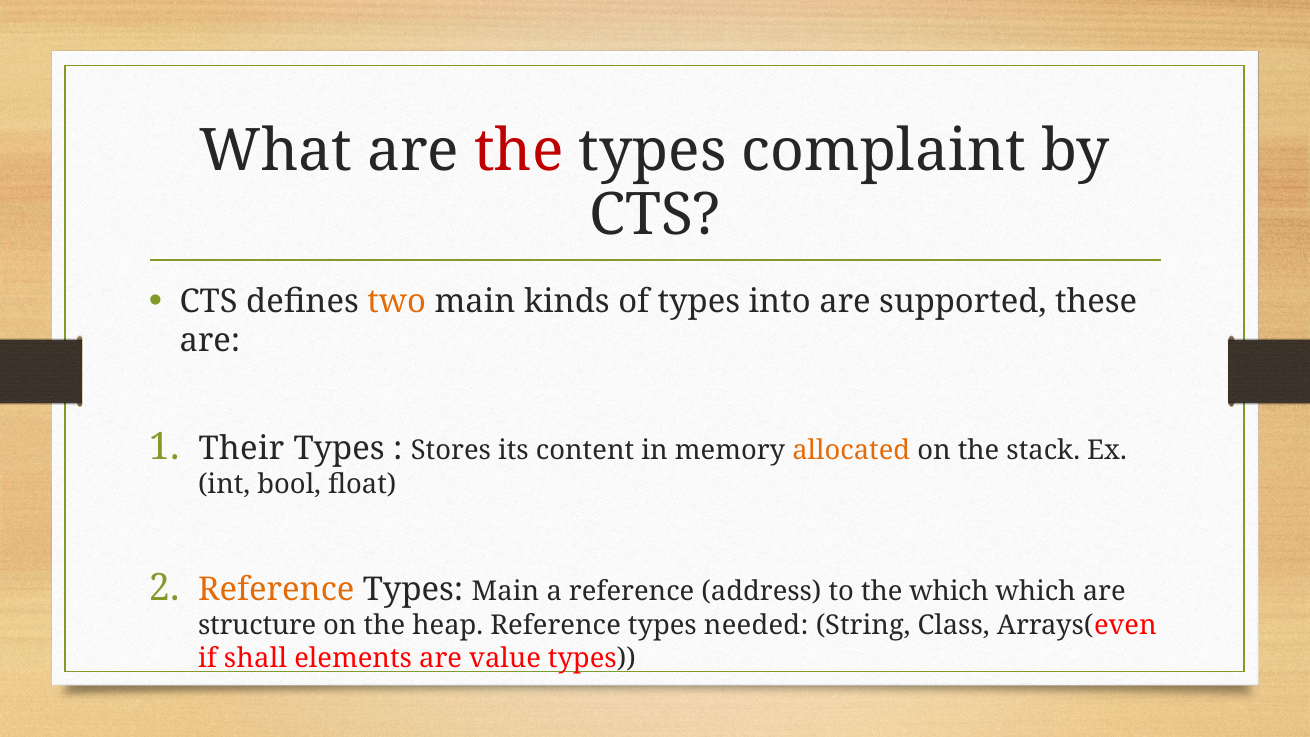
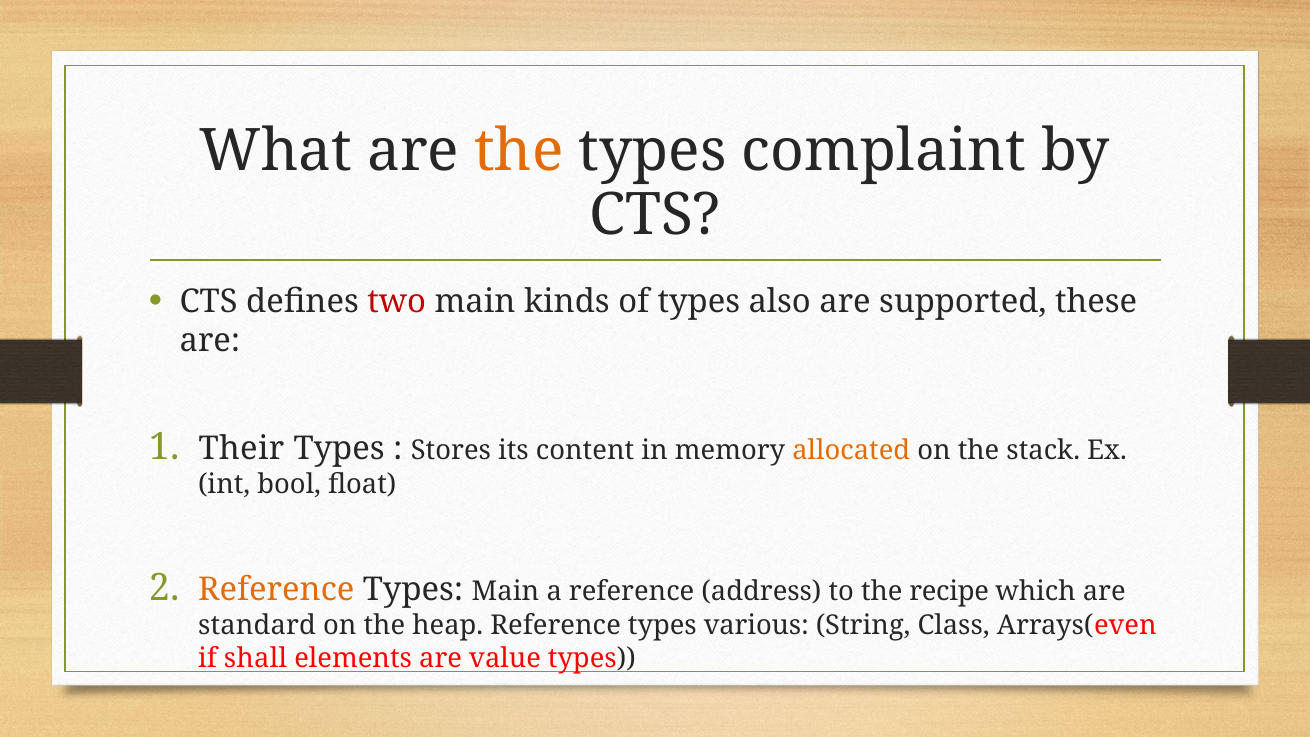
the colour: red -> orange (519, 151)
two colour: orange -> red (397, 302)
into: into -> also (780, 302)
the which: which -> recipe (949, 592)
structure: structure -> standard (257, 625)
needed: needed -> various (756, 625)
